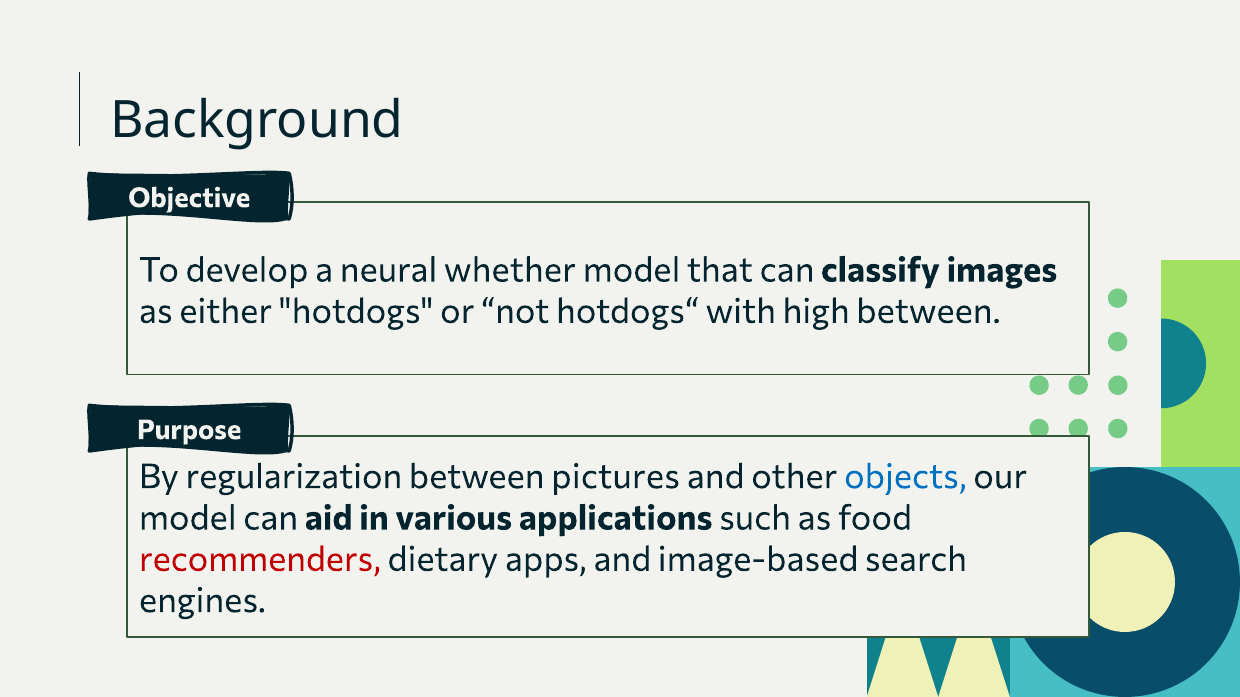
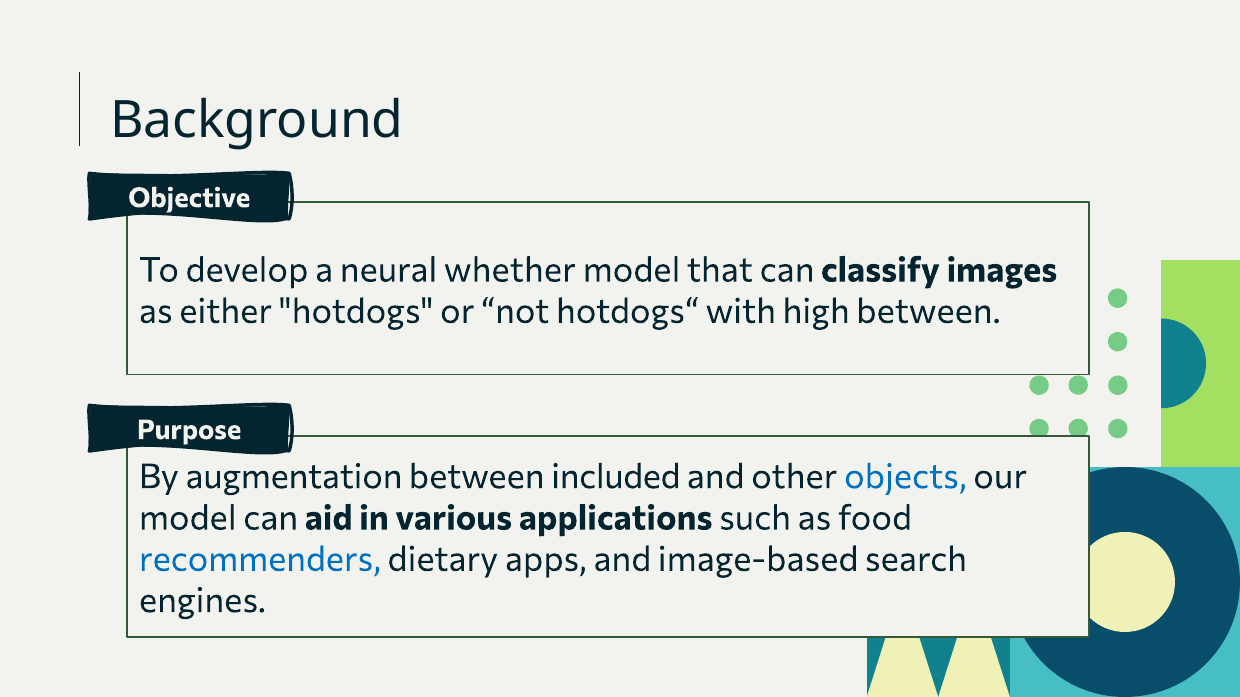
regularization: regularization -> augmentation (294, 477)
pictures: pictures -> included (616, 477)
recommenders colour: red -> blue (260, 560)
